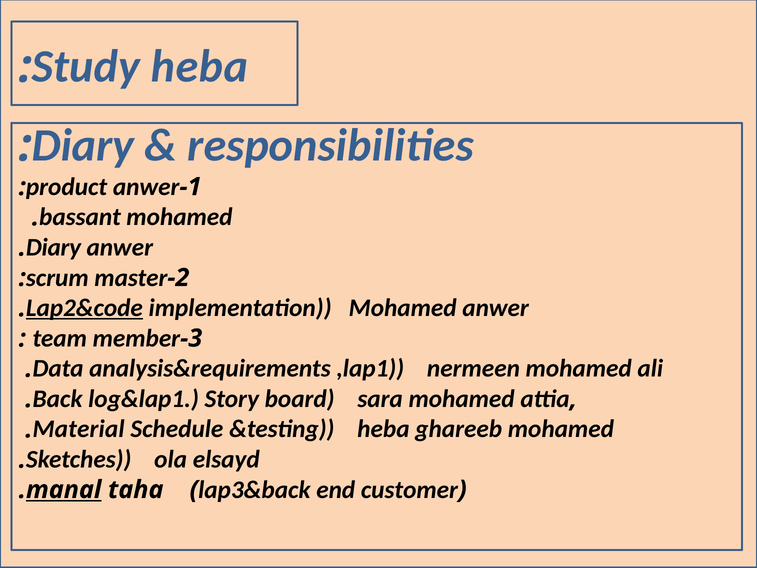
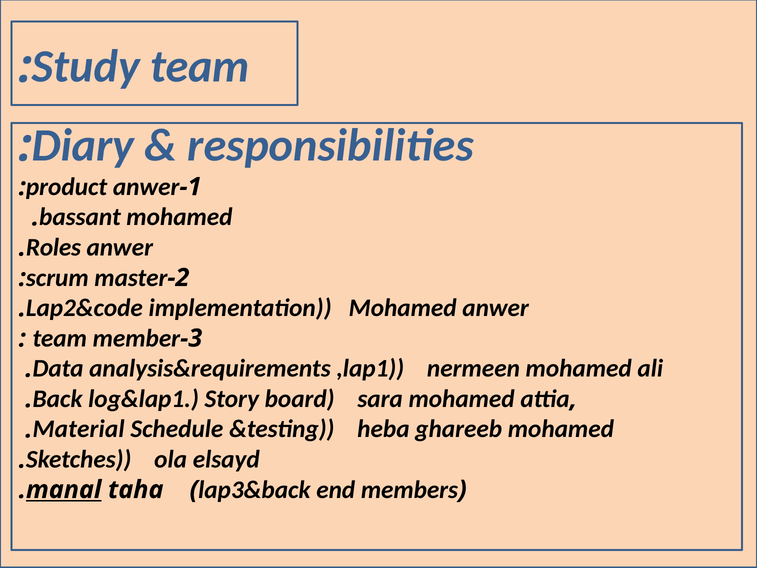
Study heba: heba -> team (200, 67)
Diary: Diary -> Roles (54, 247)
Lap2&code underline: present -> none (84, 308)
customer: customer -> members (409, 490)
